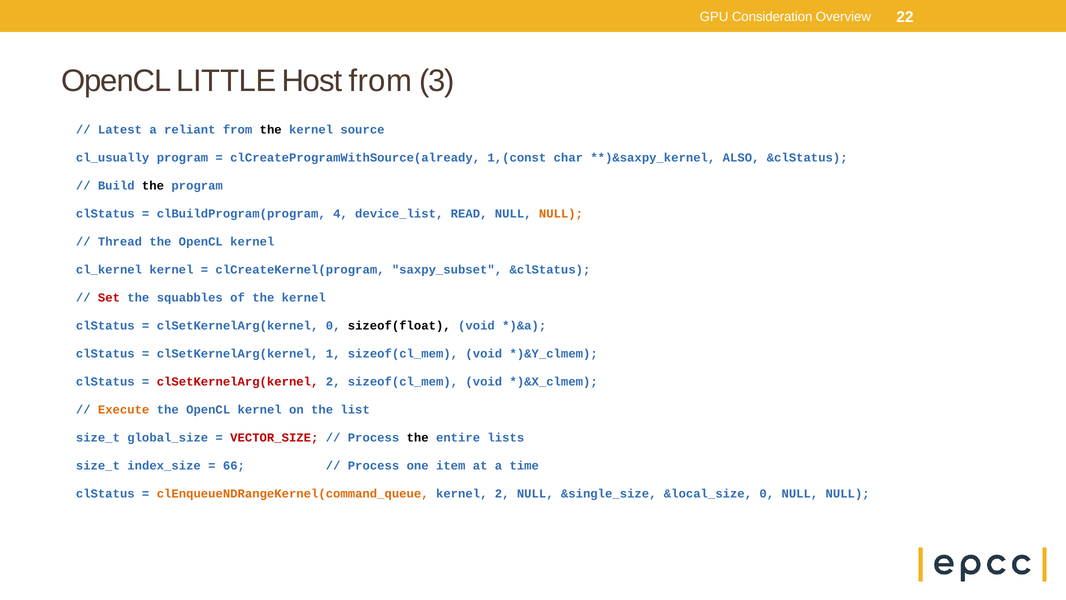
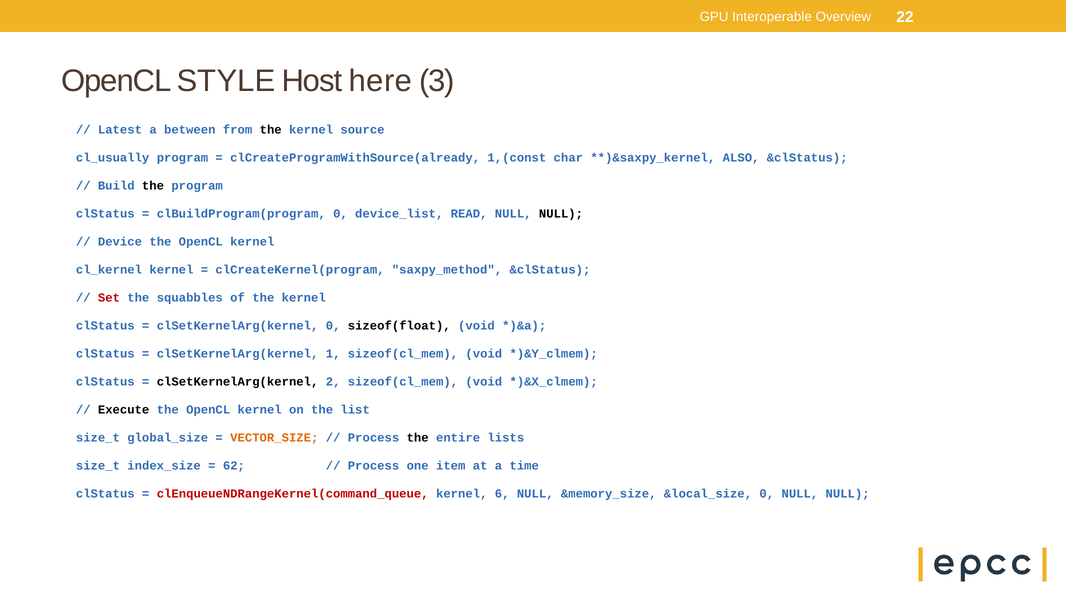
Consideration: Consideration -> Interoperable (772, 17)
LITTLE: LITTLE -> STYLE (226, 81)
Host from: from -> here (380, 81)
reliant: reliant -> between (190, 129)
clBuildProgram(program 4: 4 -> 0 (340, 214)
NULL colour: orange -> black (561, 214)
Thread: Thread -> Device (120, 242)
saxpy_subset: saxpy_subset -> saxpy_method (447, 270)
clSetKernelArg(kernel colour: red -> black (238, 382)
Execute colour: orange -> black (124, 410)
VECTOR_SIZE colour: red -> orange (274, 438)
66: 66 -> 62 (234, 466)
clEnqueueNDRangeKernel(command_queue colour: orange -> red (293, 494)
kernel 2: 2 -> 6 (502, 494)
&single_size: &single_size -> &memory_size (609, 494)
